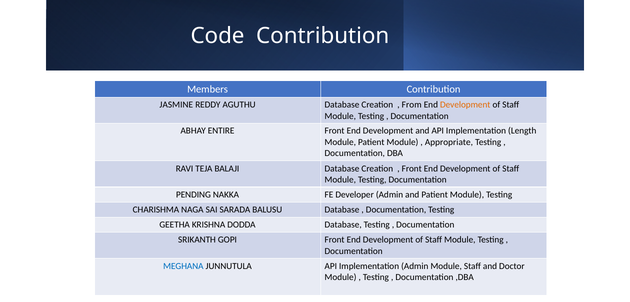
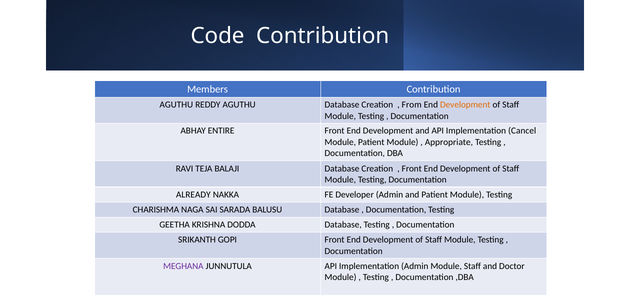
JASMINE: JASMINE -> AGUTHU (176, 105)
Length: Length -> Cancel (522, 131)
PENDING: PENDING -> ALREADY (193, 195)
MEGHANA colour: blue -> purple (183, 266)
